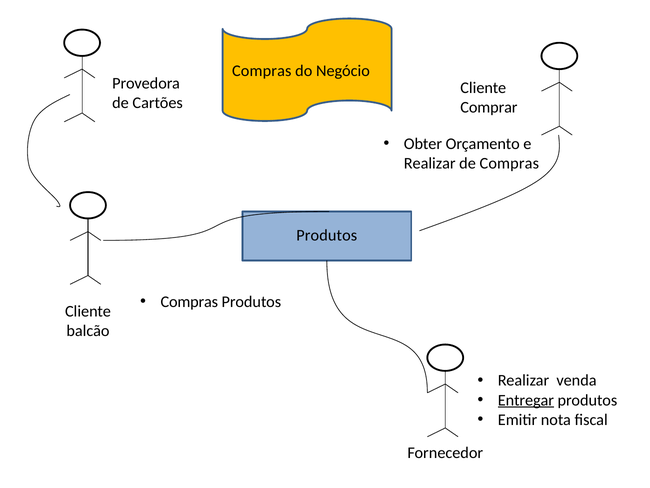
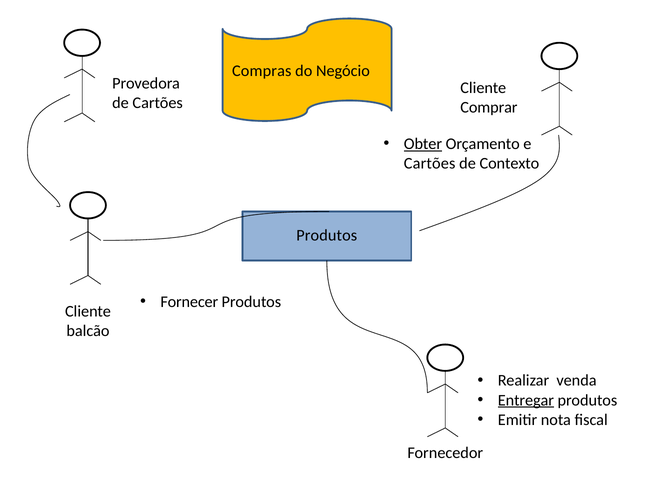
Obter underline: none -> present (423, 144)
Realizar: Realizar -> Cartões (430, 163)
de Compras: Compras -> Contexto (509, 163)
Compras: Compras -> Fornecer (189, 301)
